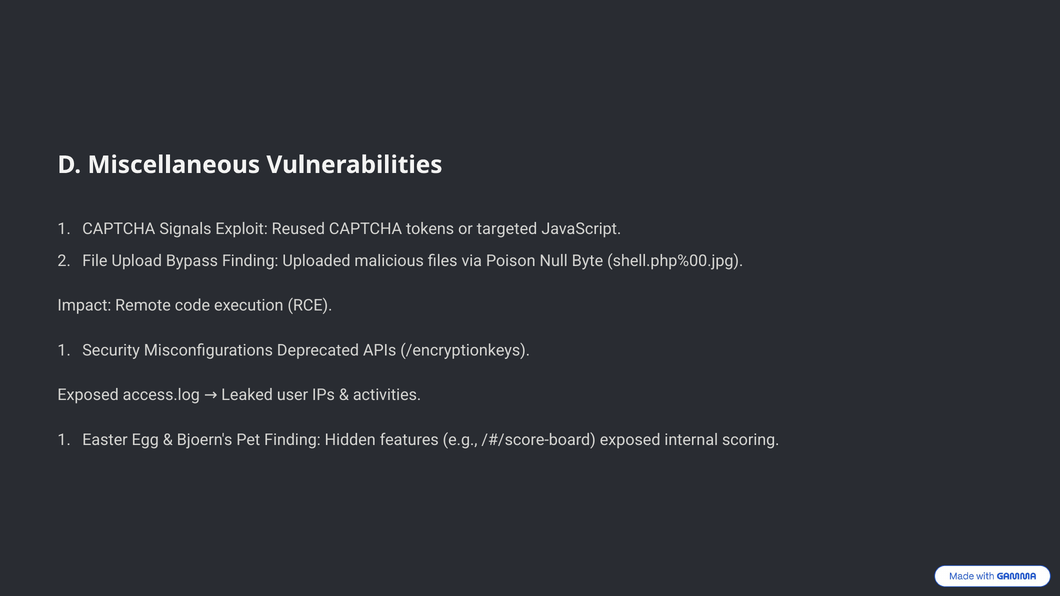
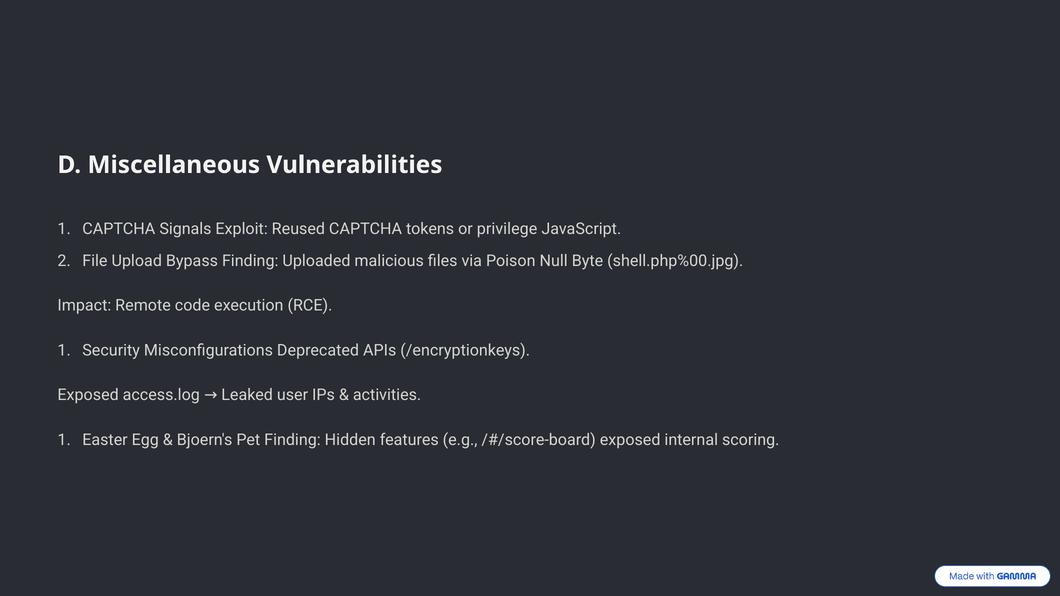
targeted: targeted -> privilege (507, 229)
